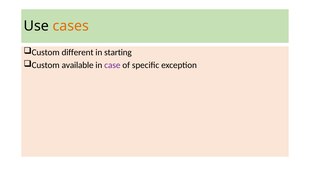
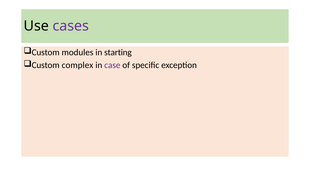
cases colour: orange -> purple (71, 26)
different: different -> modules (78, 52)
available: available -> complex (77, 65)
